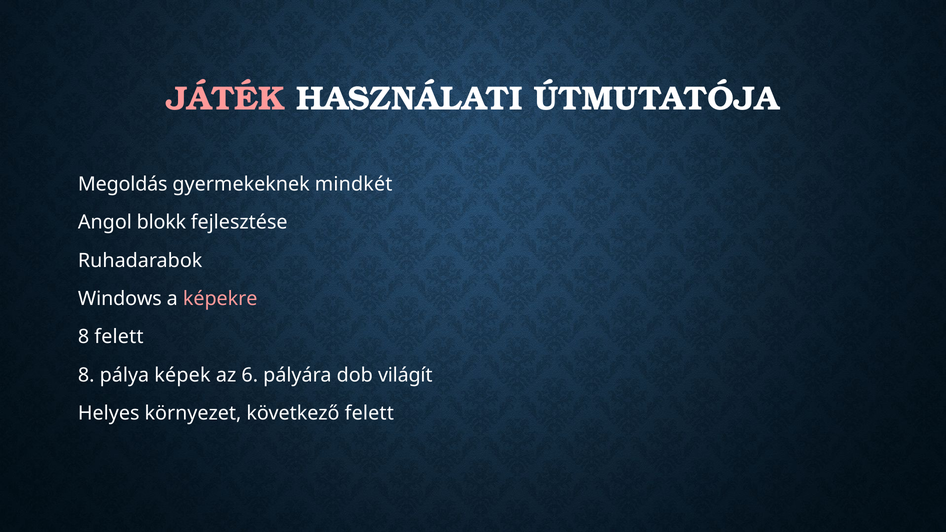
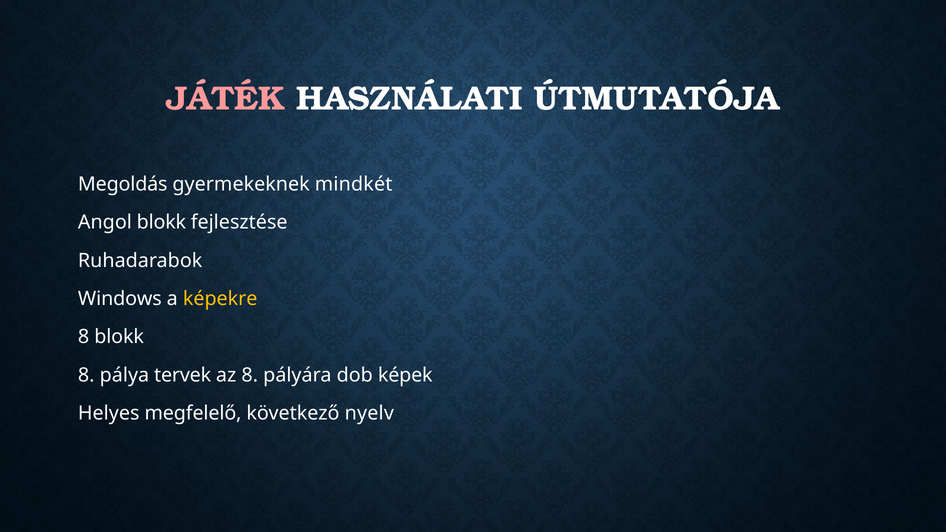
képekre colour: pink -> yellow (220, 299)
8 felett: felett -> blokk (119, 337)
képek: képek -> tervek (183, 375)
az 6: 6 -> 8 (250, 375)
világít: világít -> képek (405, 375)
környezet: környezet -> megfelelő (193, 414)
következő felett: felett -> nyelv (369, 414)
